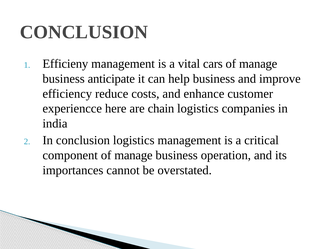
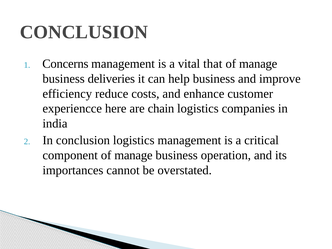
Efficieny: Efficieny -> Concerns (65, 64)
cars: cars -> that (213, 64)
anticipate: anticipate -> deliveries (111, 79)
